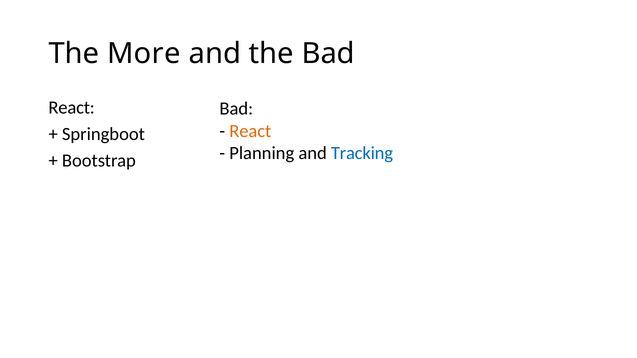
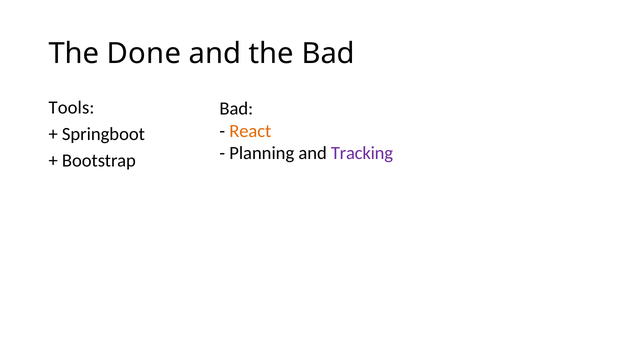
More: More -> Done (144, 54)
React: React -> Tools (71, 108)
Tracking colour: blue -> purple (362, 153)
